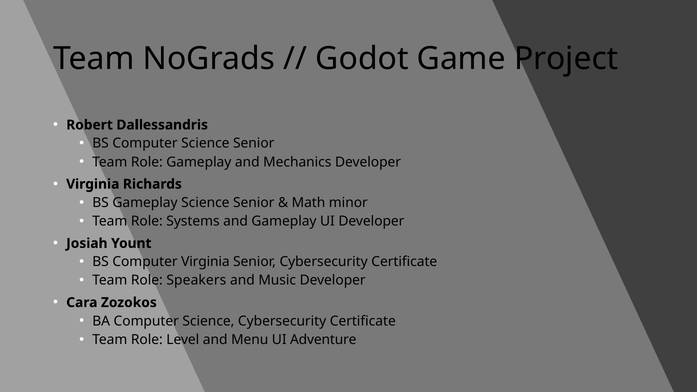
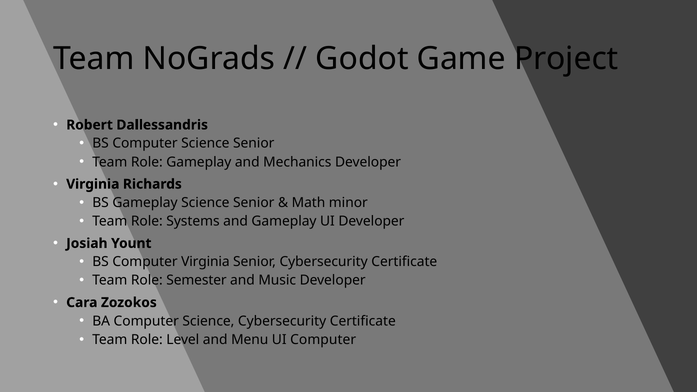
Speakers: Speakers -> Semester (196, 280)
UI Adventure: Adventure -> Computer (323, 340)
